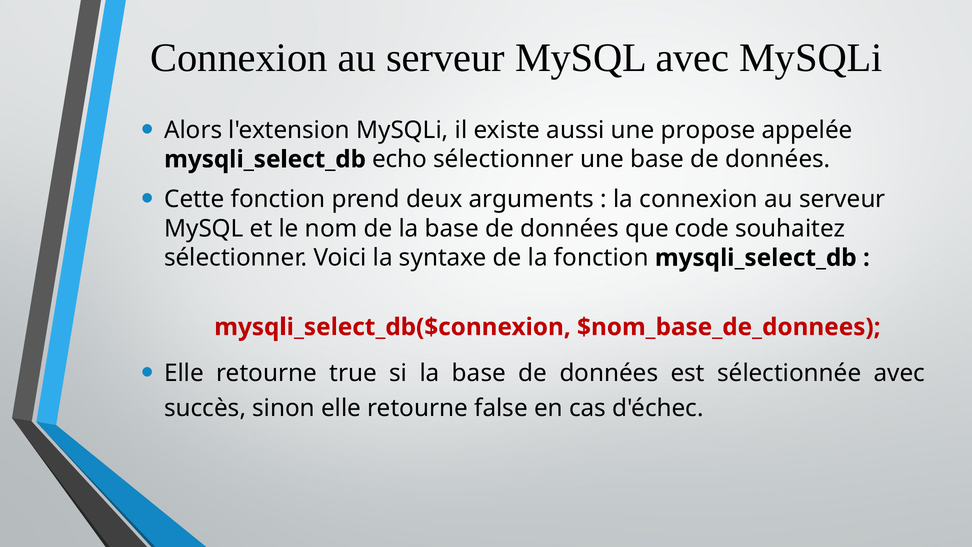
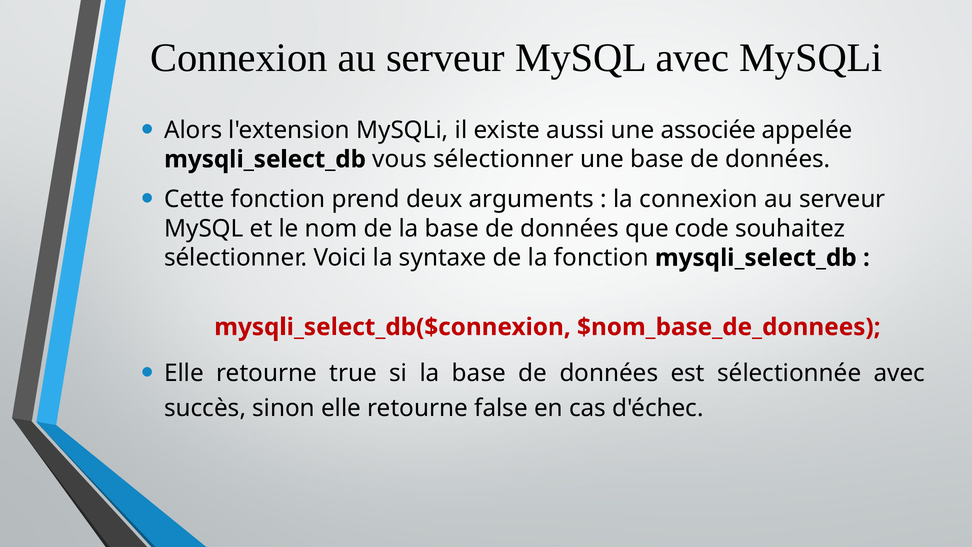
propose: propose -> associée (708, 130)
echo: echo -> vous (400, 159)
